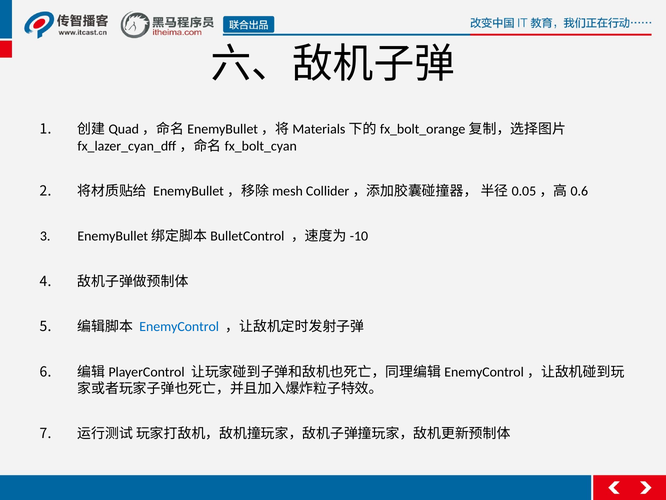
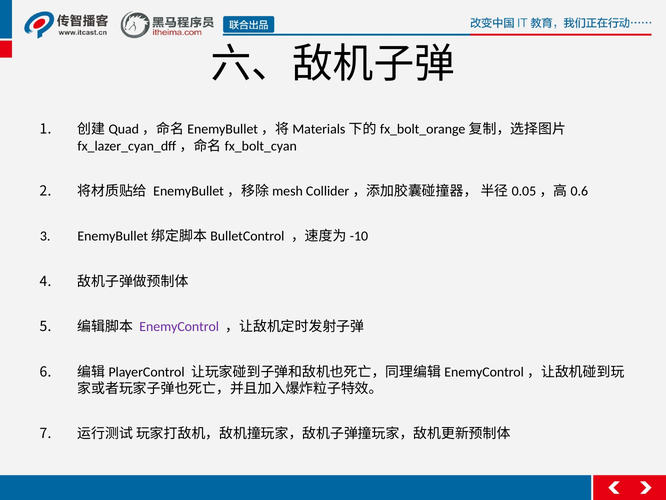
EnemyControl colour: blue -> purple (179, 326)
